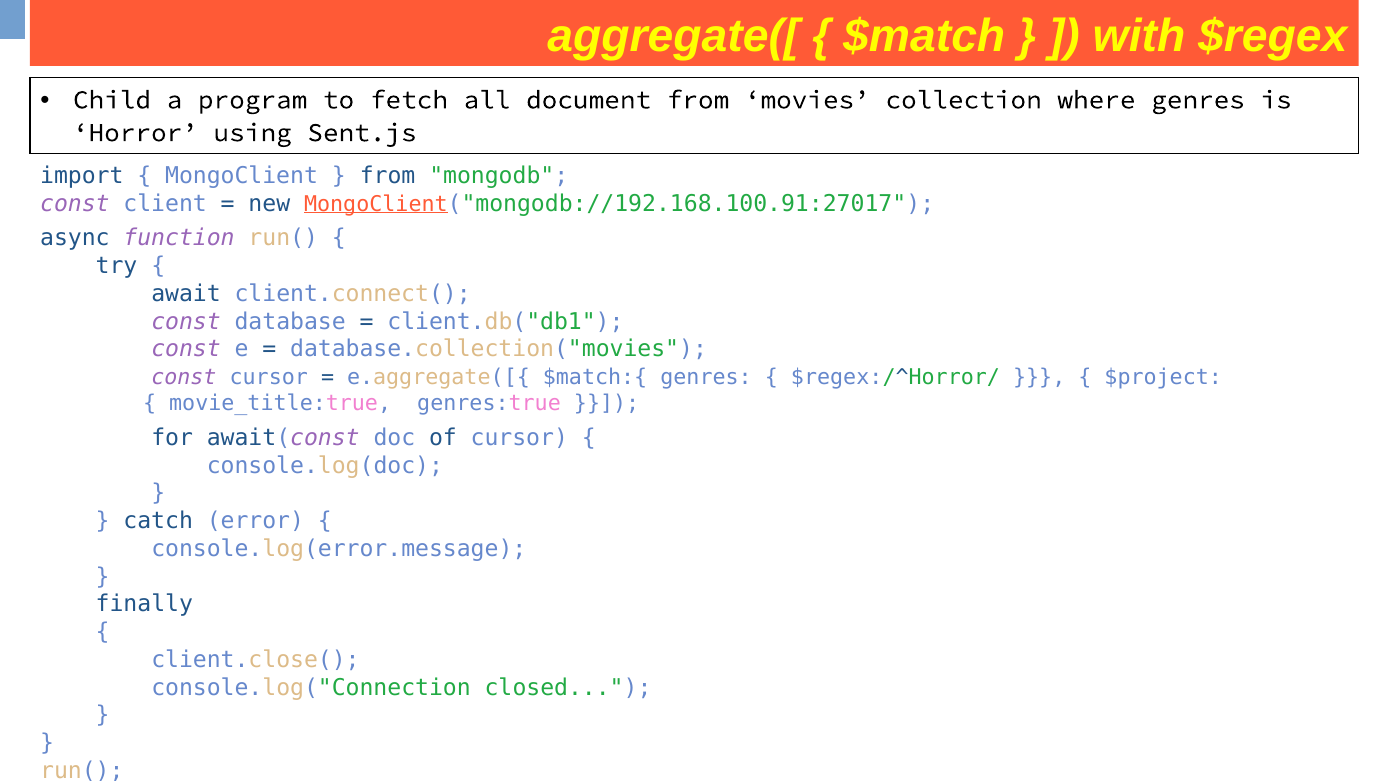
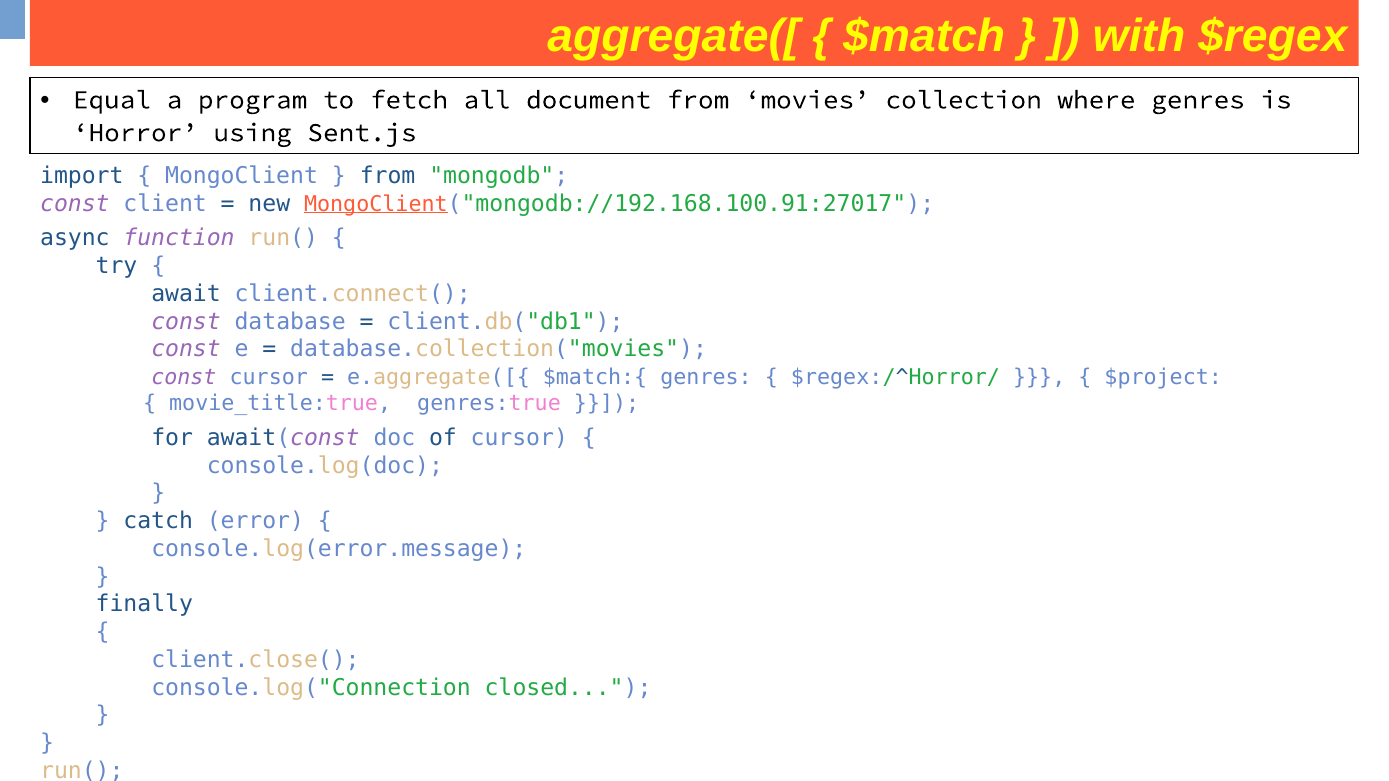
Child: Child -> Equal (112, 100)
